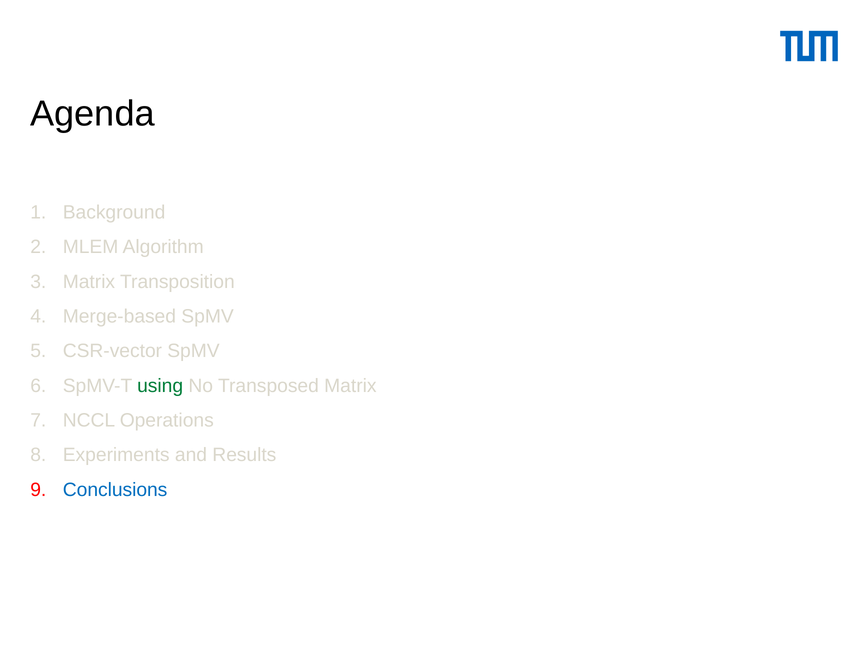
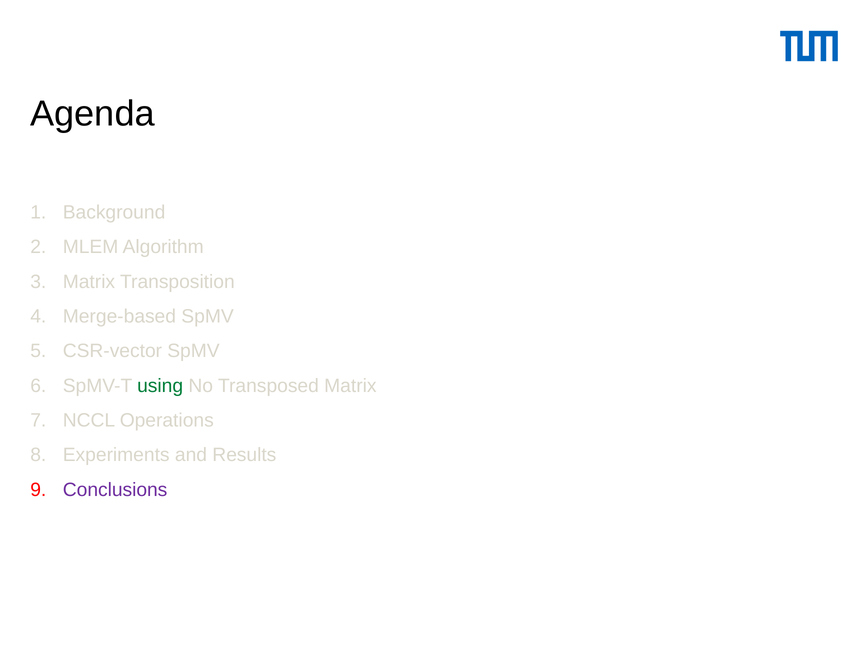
Conclusions colour: blue -> purple (115, 490)
